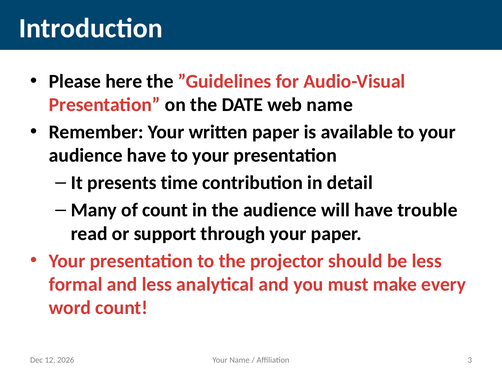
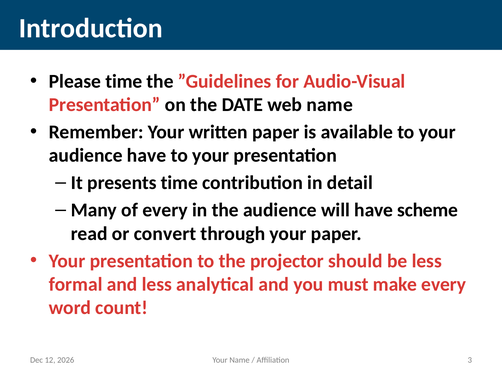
Please here: here -> time (124, 81)
of count: count -> every (165, 210)
trouble: trouble -> scheme (428, 210)
support: support -> convert (165, 233)
